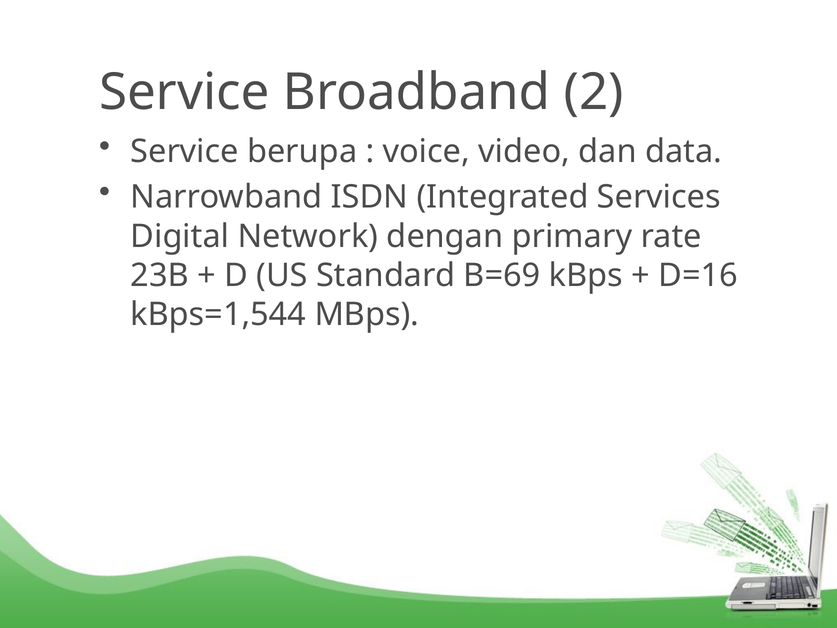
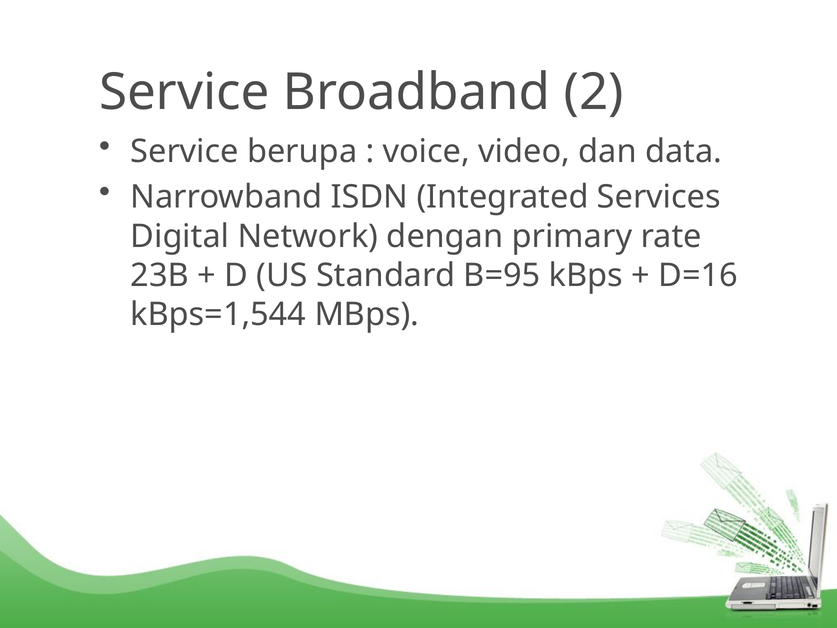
B=69: B=69 -> B=95 (502, 275)
